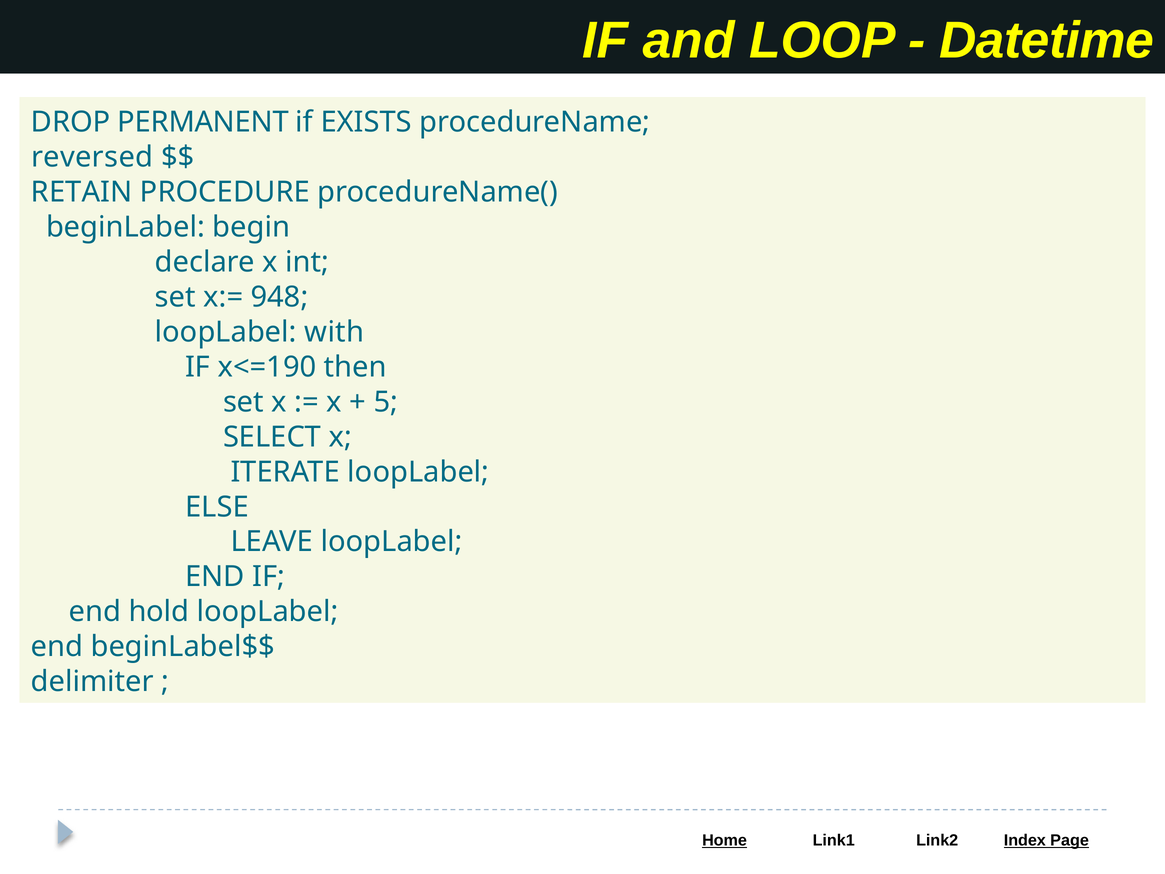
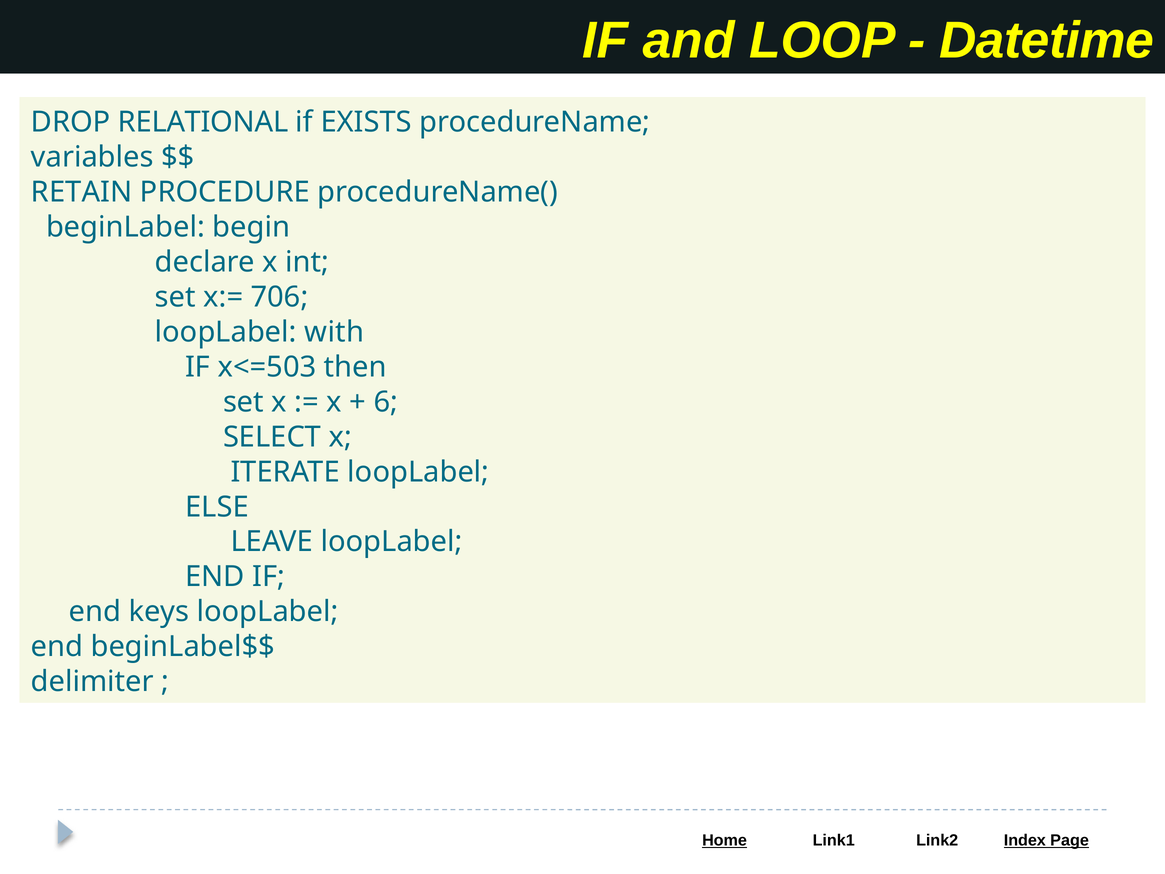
PERMANENT: PERMANENT -> RELATIONAL (203, 122)
reversed: reversed -> variables (92, 157)
948: 948 -> 706 (280, 297)
x<=190: x<=190 -> x<=503 (267, 367)
5: 5 -> 6 (386, 402)
hold: hold -> keys (159, 612)
